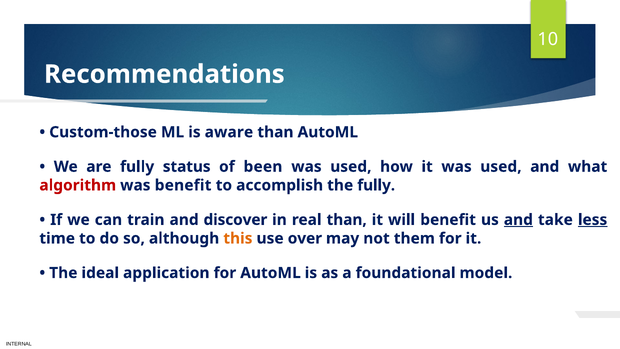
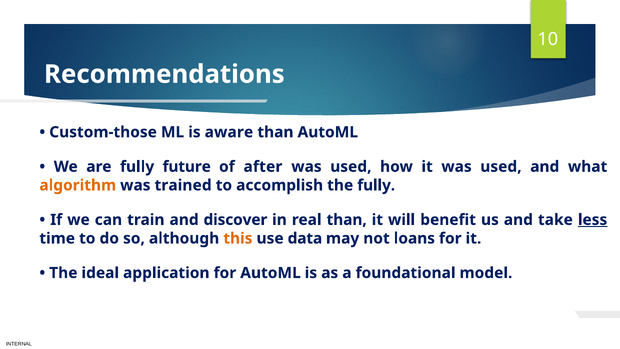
status: status -> future (187, 167)
been: been -> after (263, 167)
algorithm colour: red -> orange (78, 185)
was benefit: benefit -> trained (183, 185)
and underline: present -> none (518, 220)
over: over -> data (305, 238)
them: them -> loans (414, 238)
